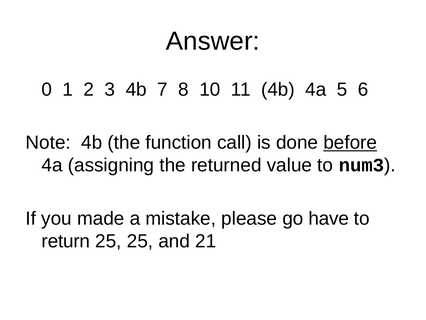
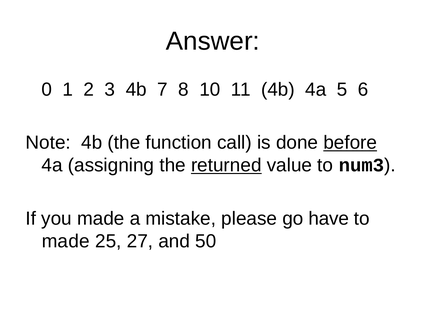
returned underline: none -> present (226, 165)
return: return -> made (66, 241)
25 25: 25 -> 27 (140, 241)
21: 21 -> 50 (206, 241)
